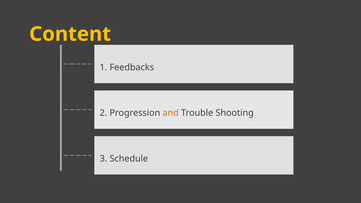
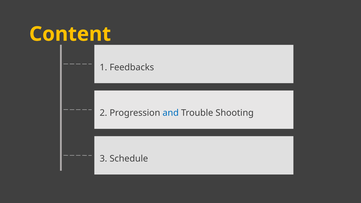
and colour: orange -> blue (171, 113)
